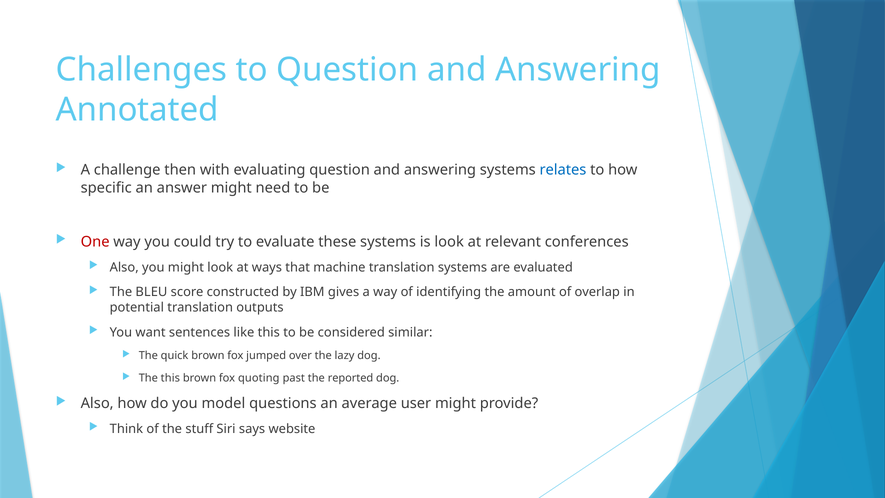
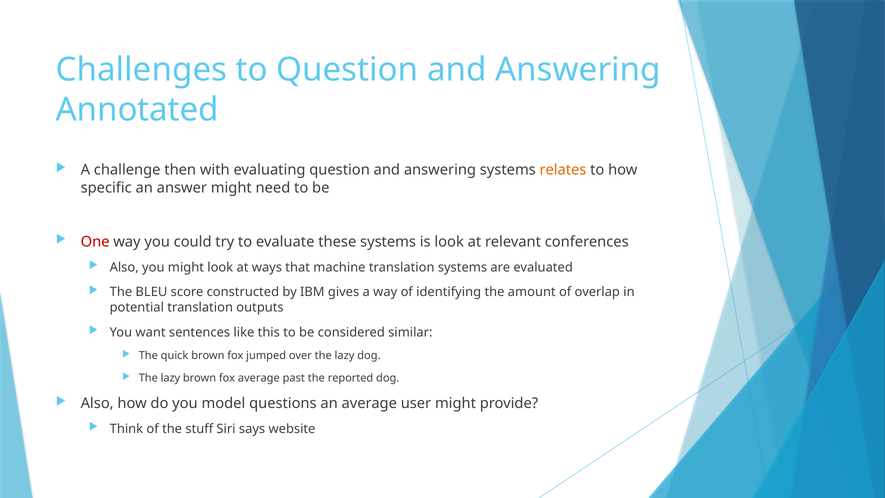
relates colour: blue -> orange (563, 170)
this: this -> lazy (170, 378)
fox quoting: quoting -> average (259, 378)
